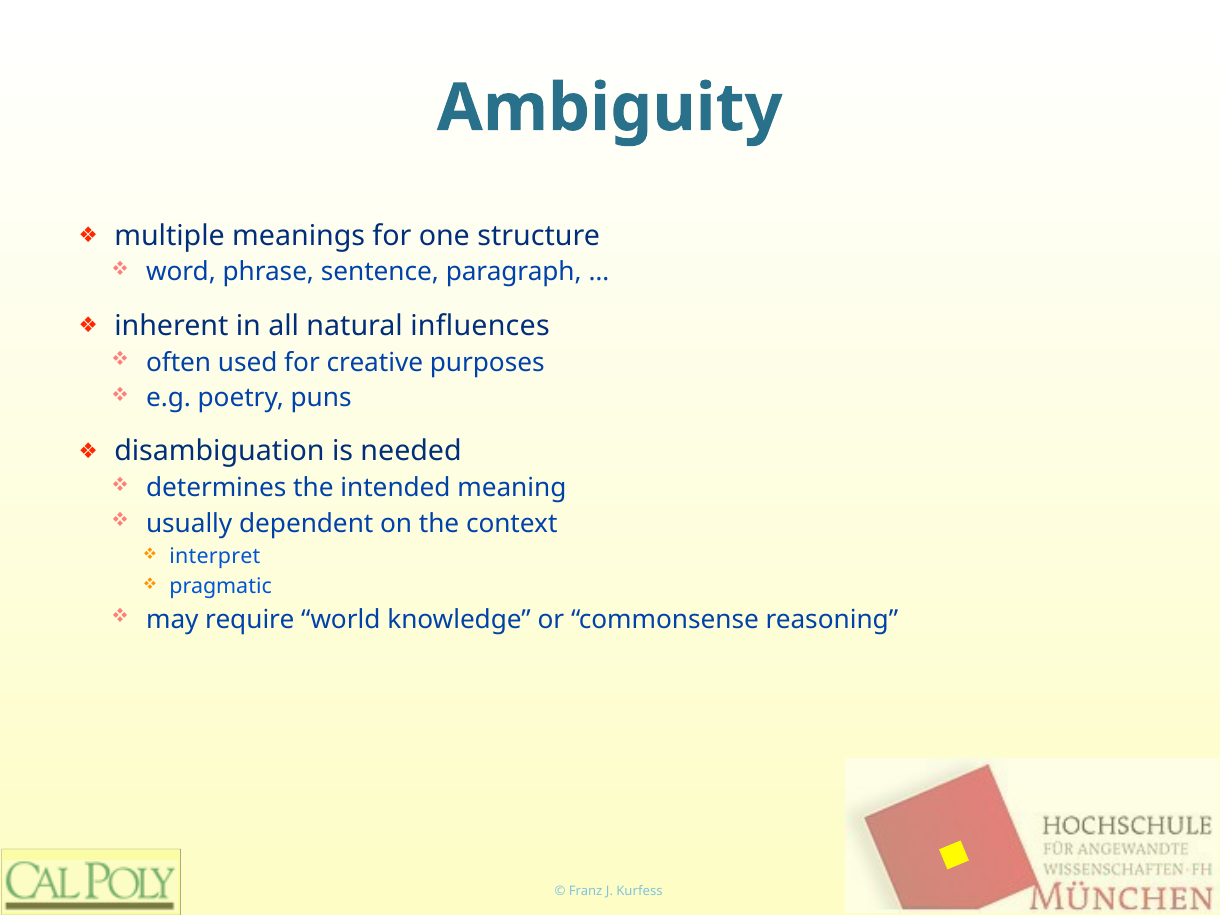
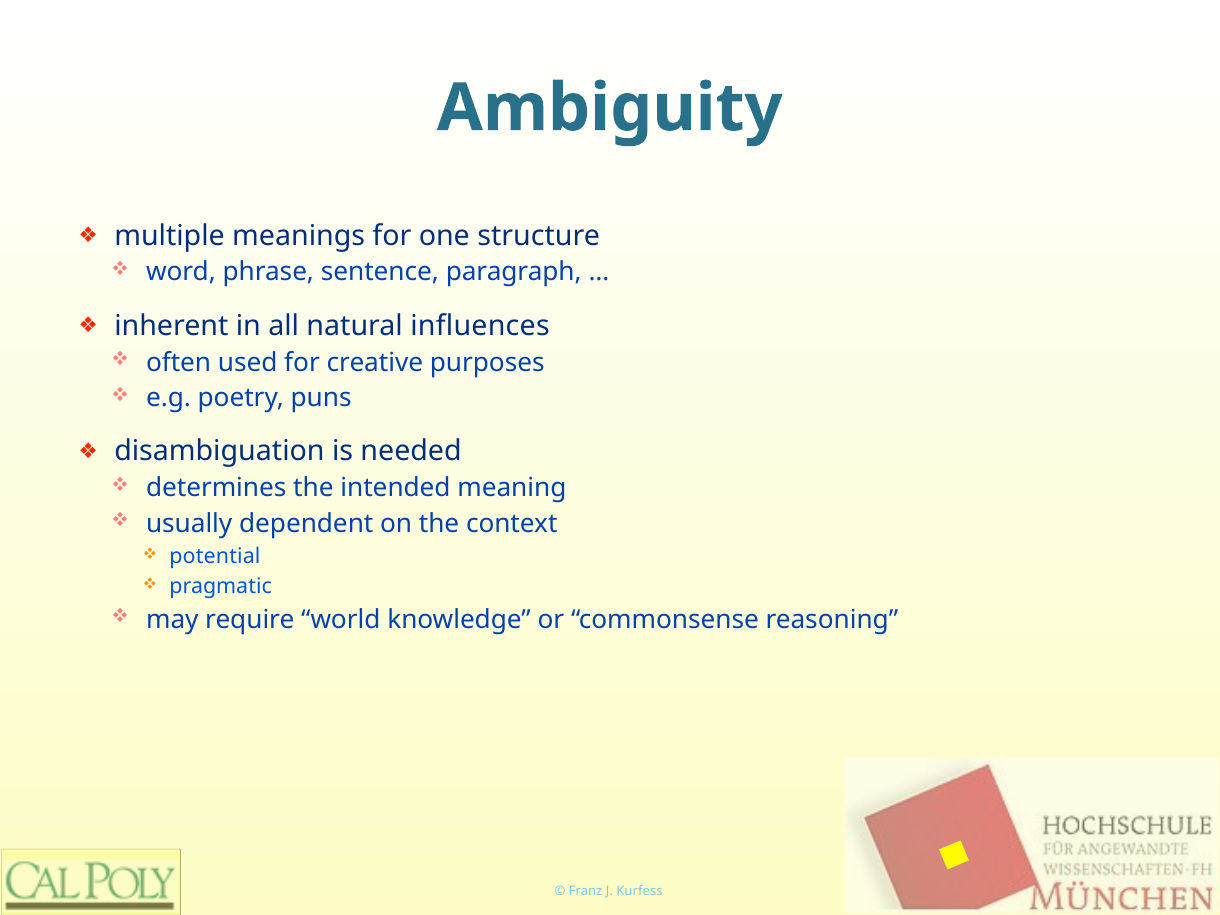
interpret: interpret -> potential (215, 557)
